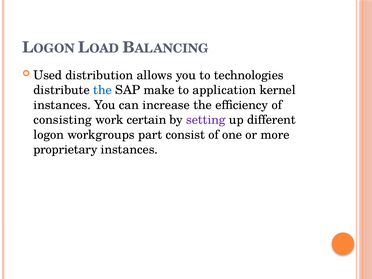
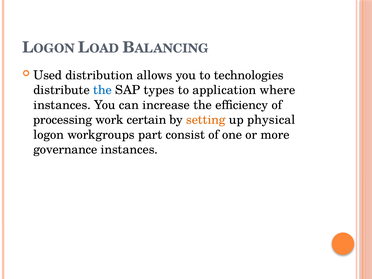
make: make -> types (159, 90)
kernel: kernel -> where (278, 90)
consisting: consisting -> processing (63, 120)
setting colour: purple -> orange (206, 120)
different: different -> physical (271, 120)
proprietary: proprietary -> governance (65, 150)
